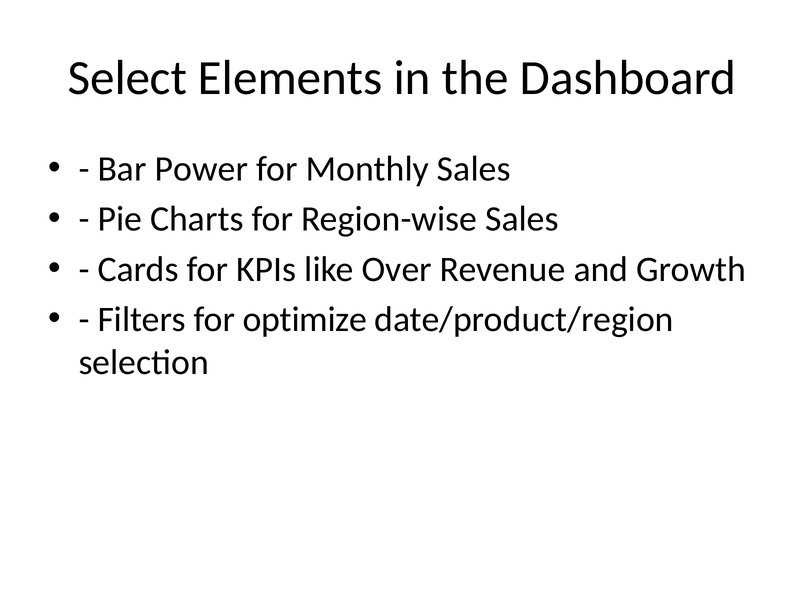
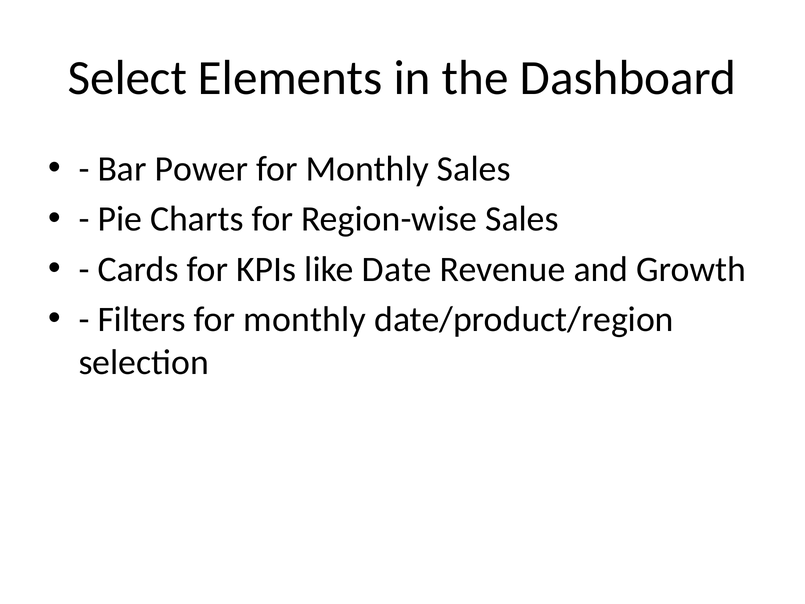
Over: Over -> Date (397, 269)
Filters for optimize: optimize -> monthly (305, 319)
